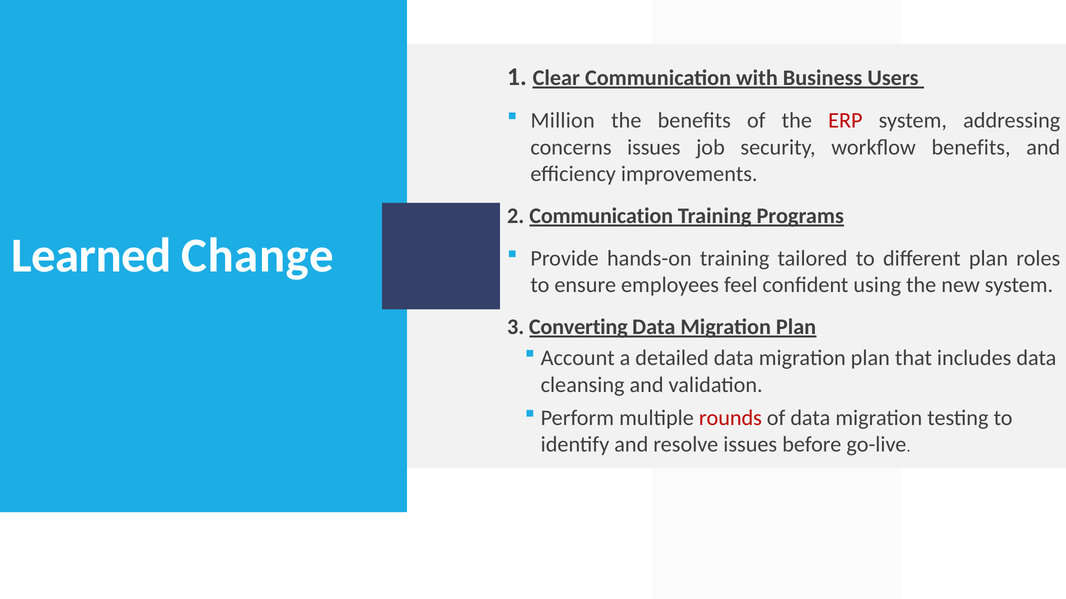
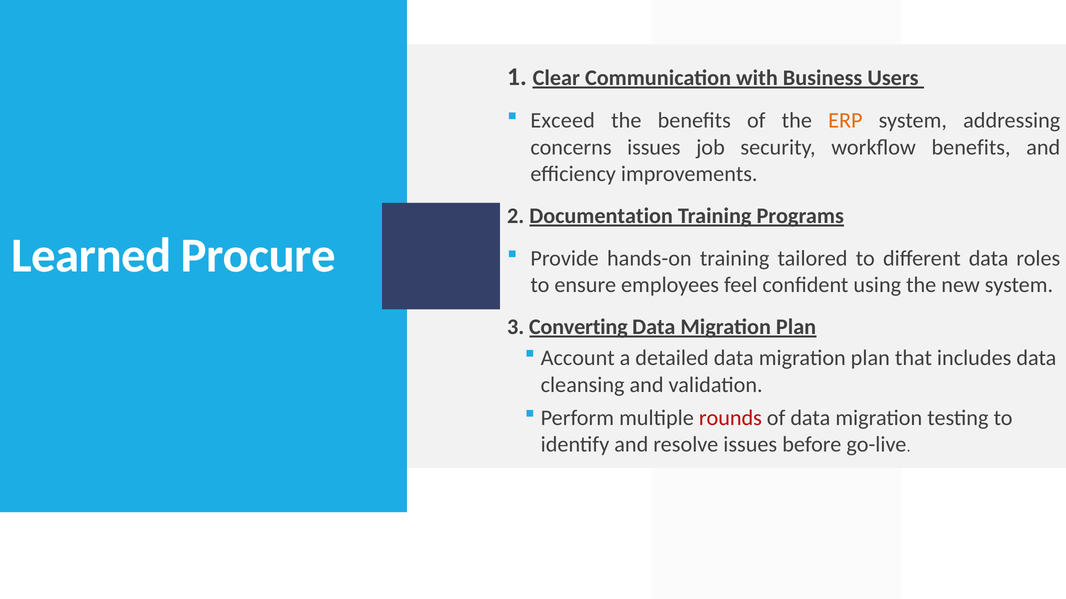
Million: Million -> Exceed (563, 121)
ERP colour: red -> orange (845, 121)
2 Communication: Communication -> Documentation (601, 216)
Change: Change -> Procure (258, 256)
different plan: plan -> data (989, 258)
